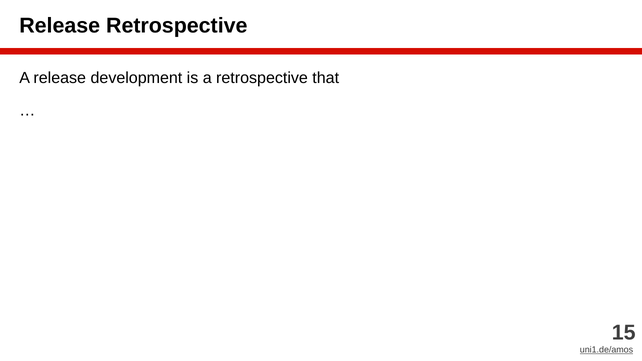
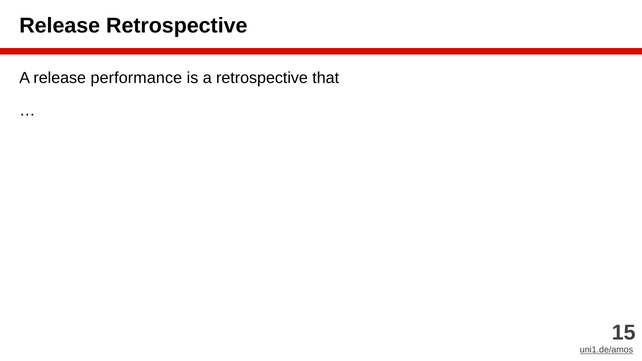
development: development -> performance (136, 78)
